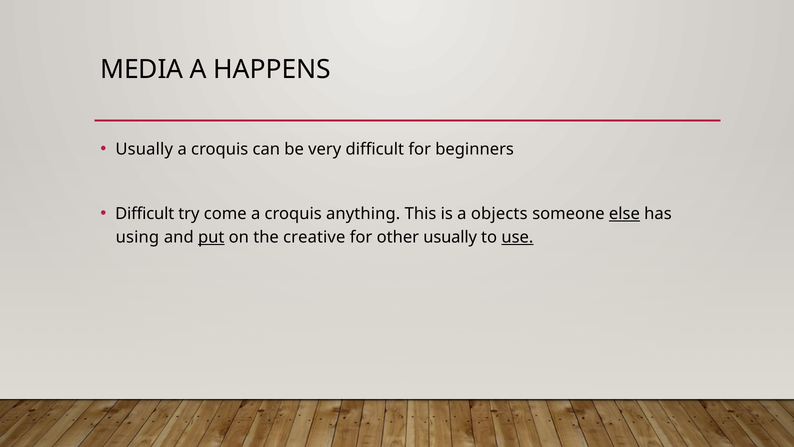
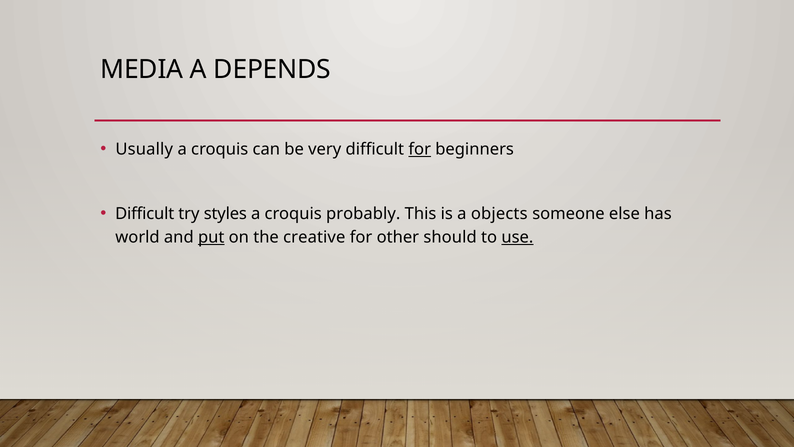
HAPPENS: HAPPENS -> DEPENDS (272, 70)
for underline: none -> present (420, 149)
come: come -> styles (225, 213)
anything: anything -> probably (363, 213)
else underline: present -> none (624, 213)
using: using -> world (138, 237)
other usually: usually -> should (450, 237)
